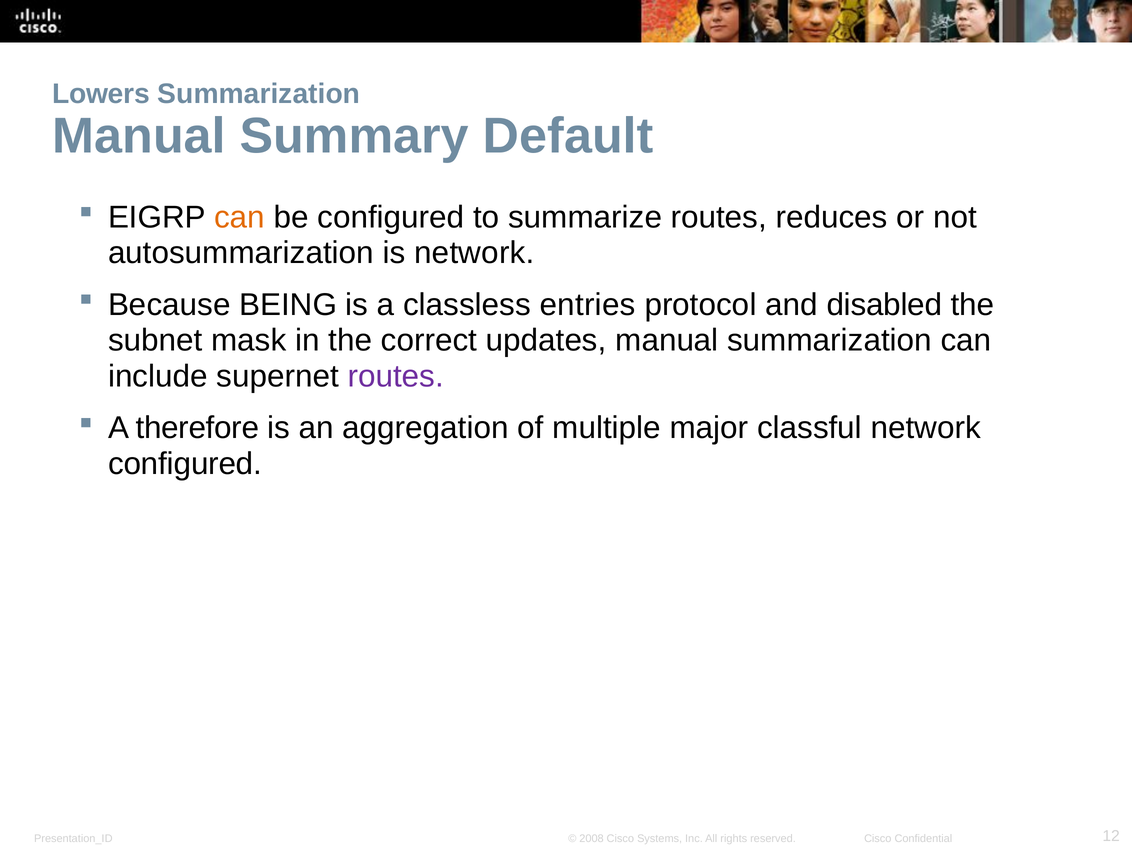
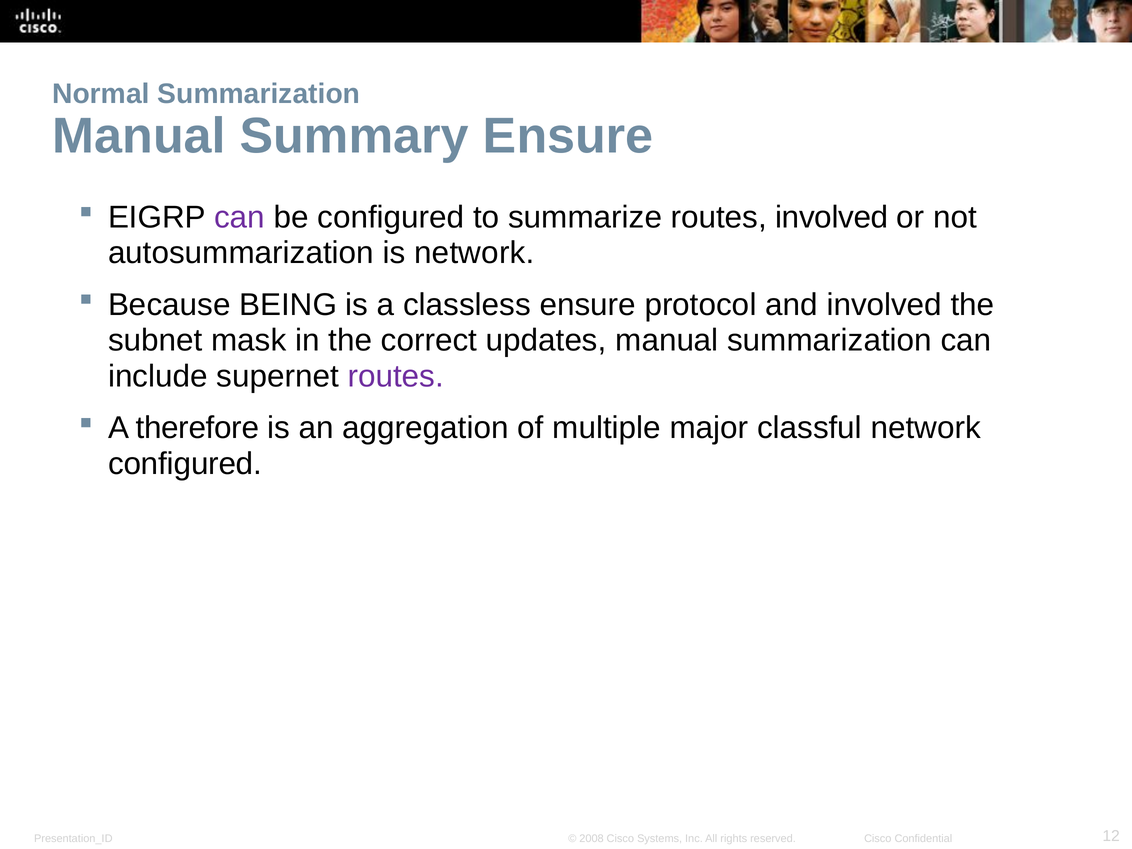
Lowers: Lowers -> Normal (101, 94)
Summary Default: Default -> Ensure (568, 136)
can colour: orange -> purple (240, 217)
routes reduces: reduces -> involved (832, 217)
classless entries: entries -> ensure (588, 305)
and disabled: disabled -> involved (884, 305)
